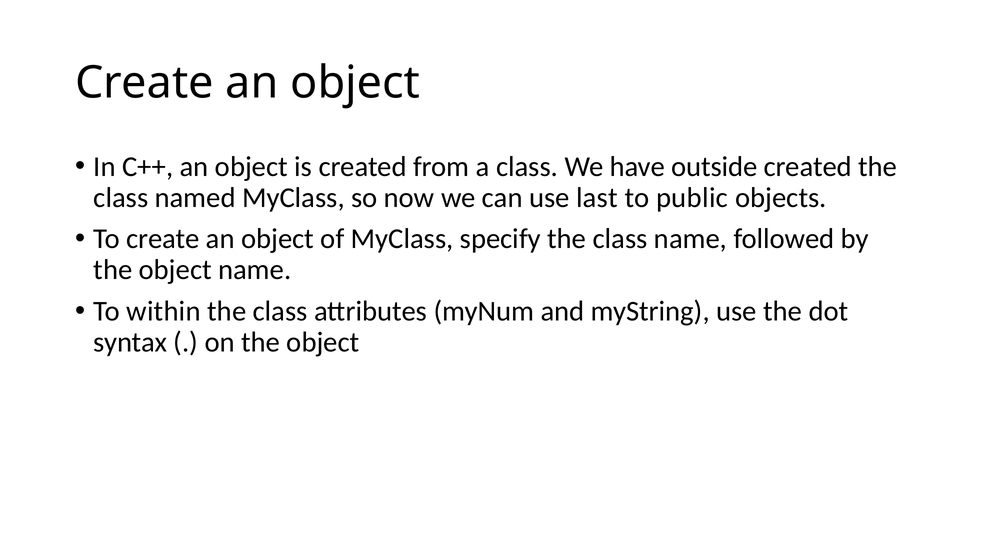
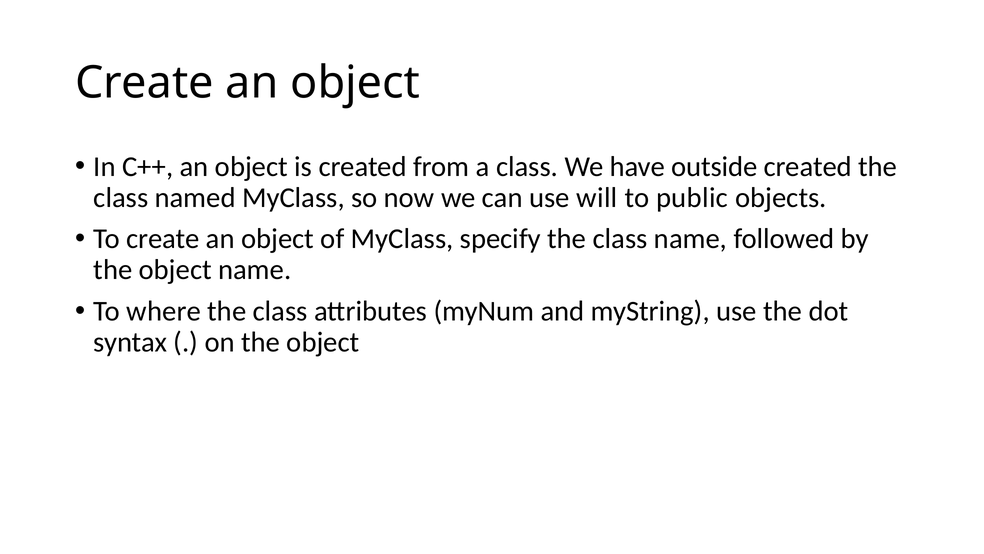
last: last -> will (597, 197)
within: within -> where (164, 311)
